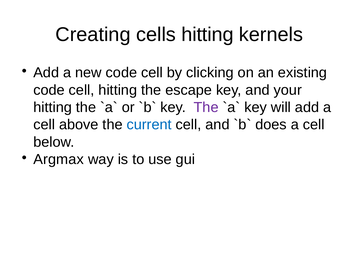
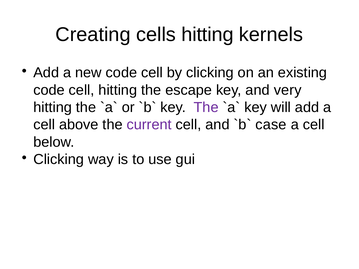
your: your -> very (288, 90)
current colour: blue -> purple (149, 125)
does: does -> case (271, 125)
Argmax: Argmax -> Clicking (59, 160)
